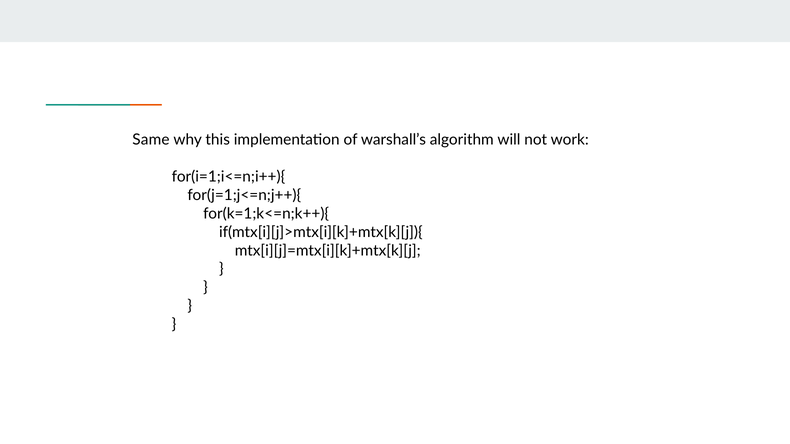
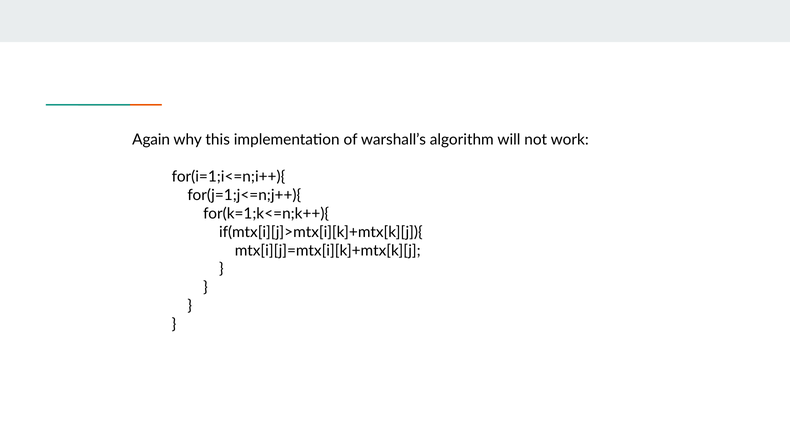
Same: Same -> Again (151, 140)
